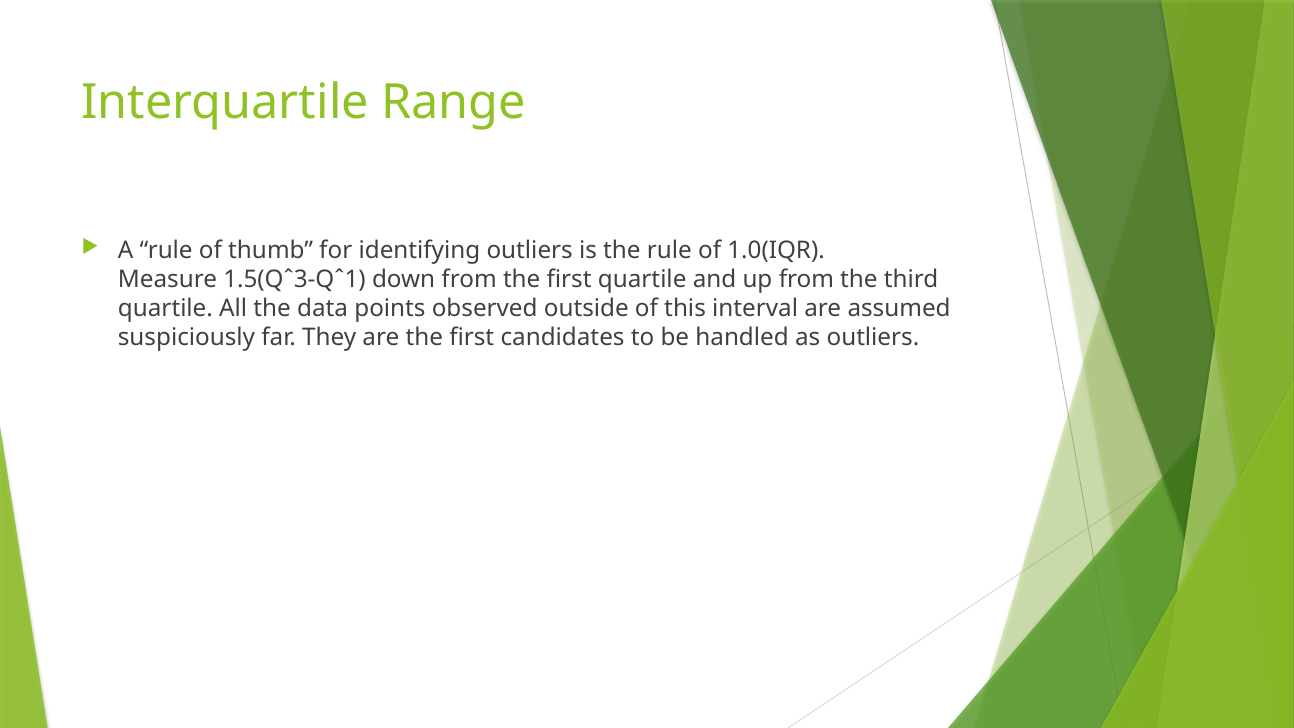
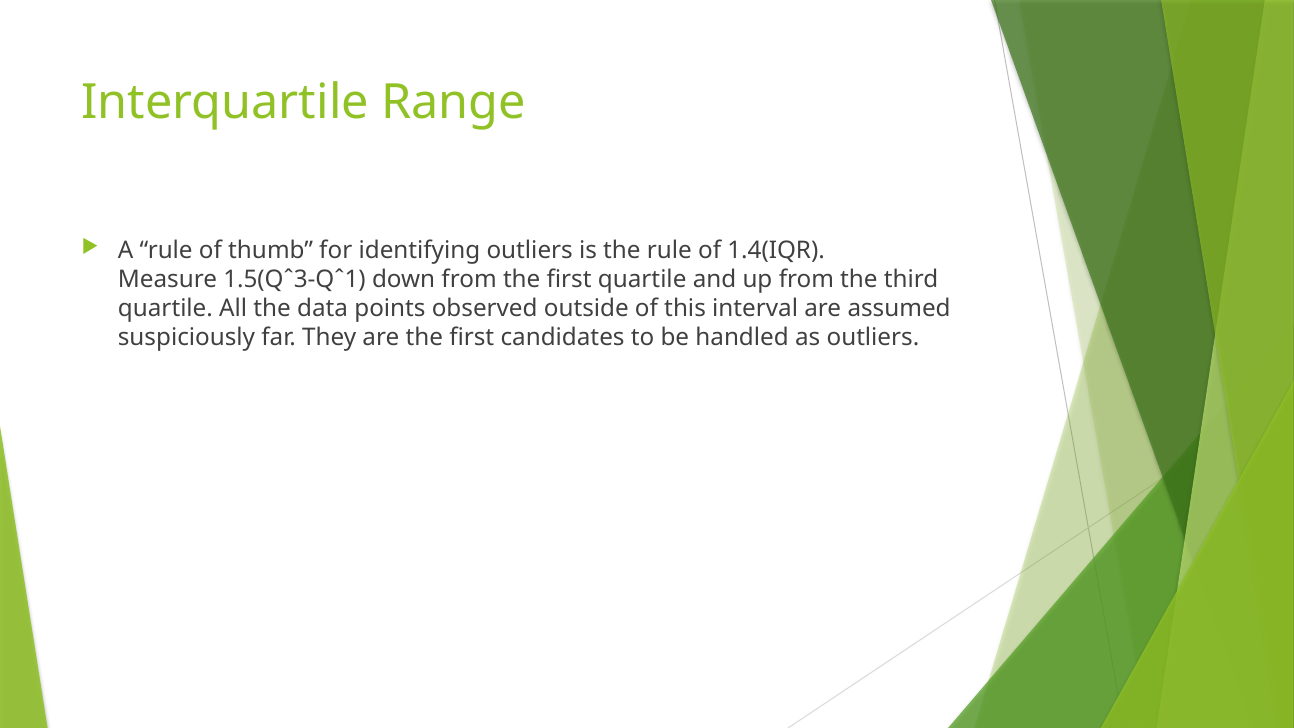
1.0(IQR: 1.0(IQR -> 1.4(IQR (776, 250)
